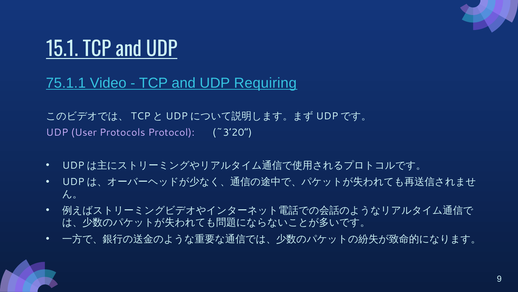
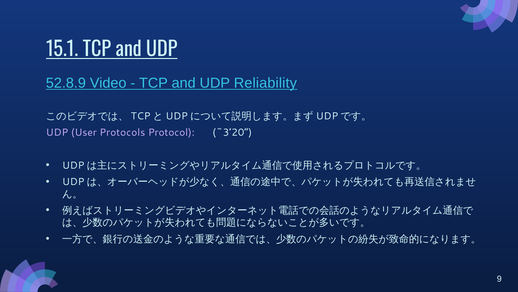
75.1.1: 75.1.1 -> 52.8.9 (66, 83)
Requiring: Requiring -> Reliability (265, 83)
